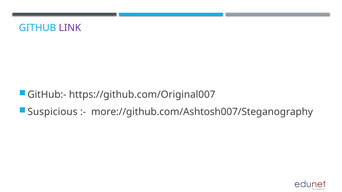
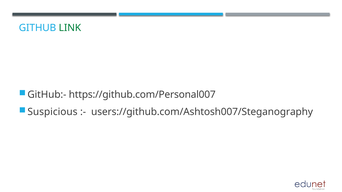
LINK colour: purple -> green (70, 28)
https://github.com/Original007: https://github.com/Original007 -> https://github.com/Personal007 (142, 95)
more://github.com/Ashtosh007/Steganography: more://github.com/Ashtosh007/Steganography -> users://github.com/Ashtosh007/Steganography (202, 112)
